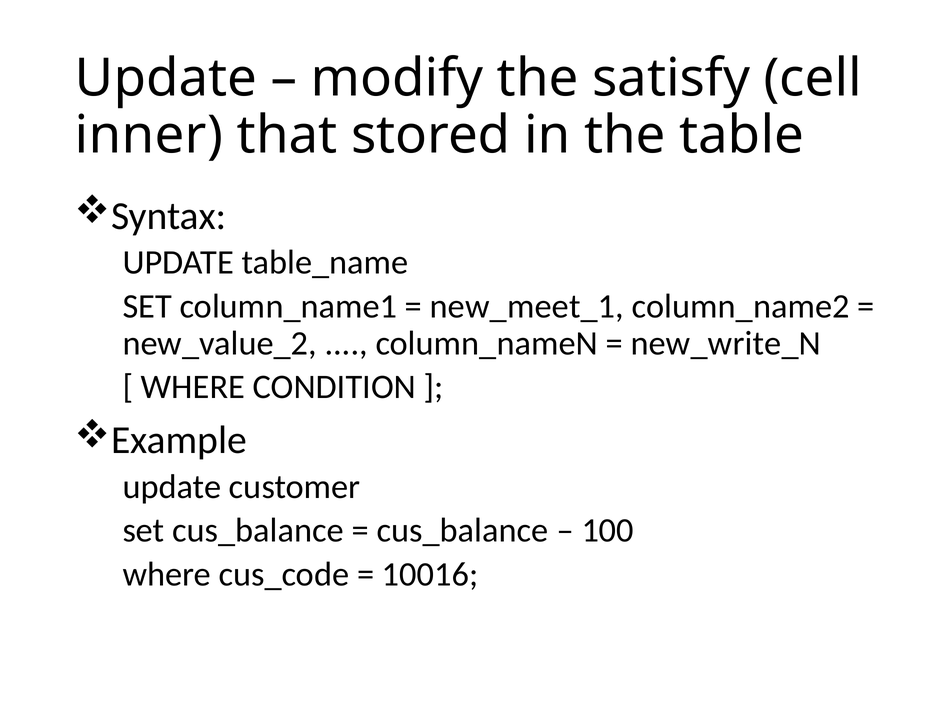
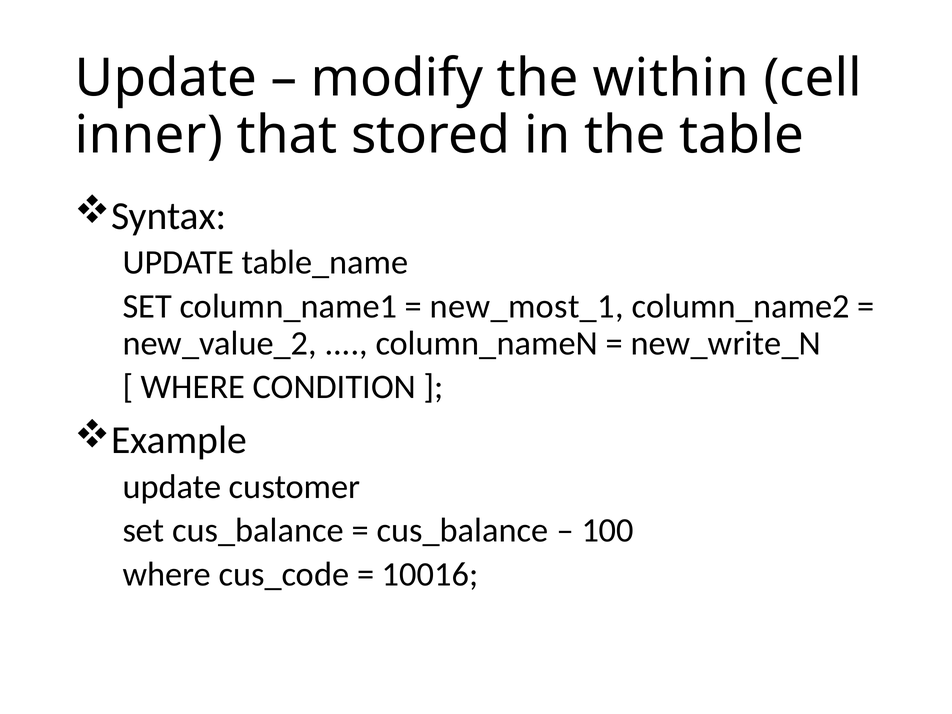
satisfy: satisfy -> within (671, 78)
new_meet_1: new_meet_1 -> new_most_1 (527, 306)
